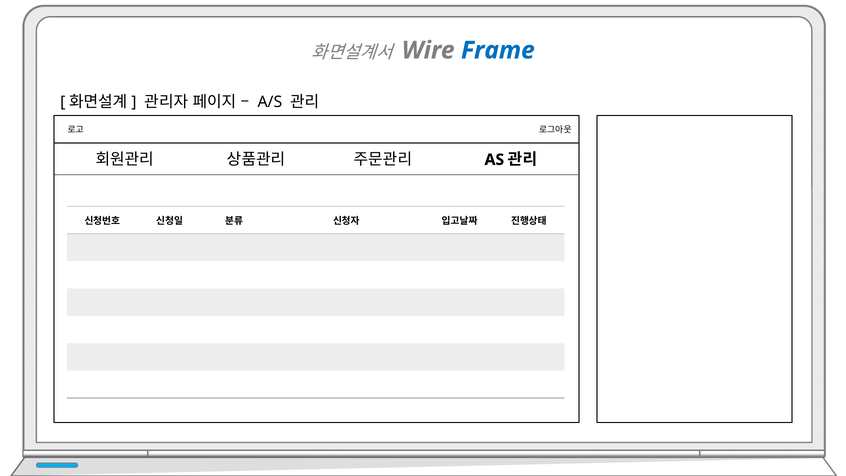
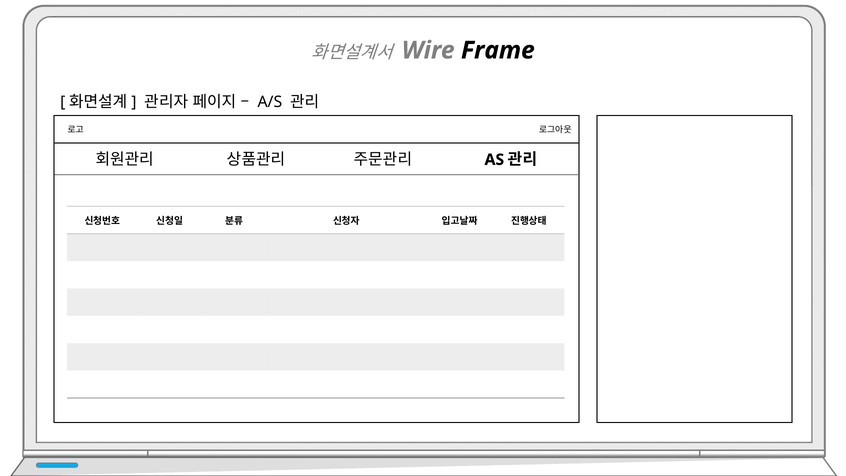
Frame colour: blue -> black (498, 50)
